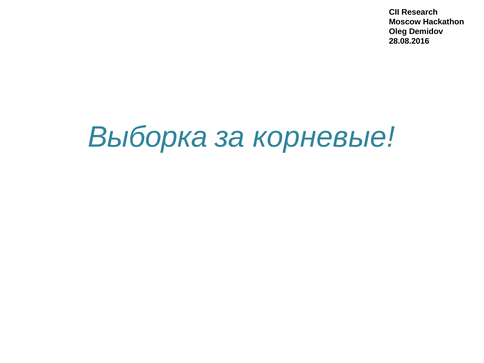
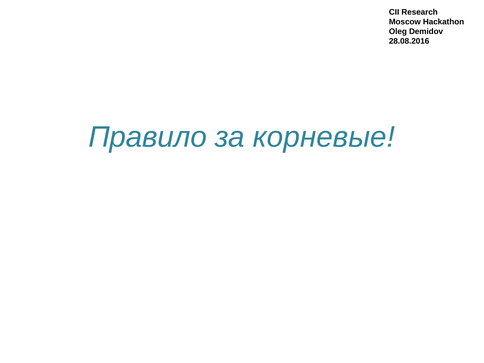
Выборка: Выборка -> Правило (148, 137)
